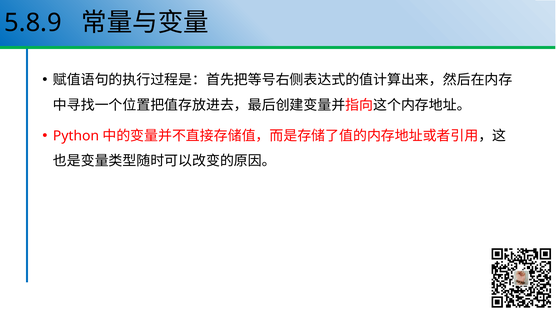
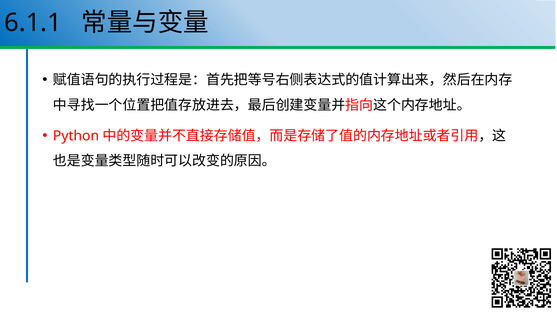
5.8.9: 5.8.9 -> 6.1.1 (33, 23)
